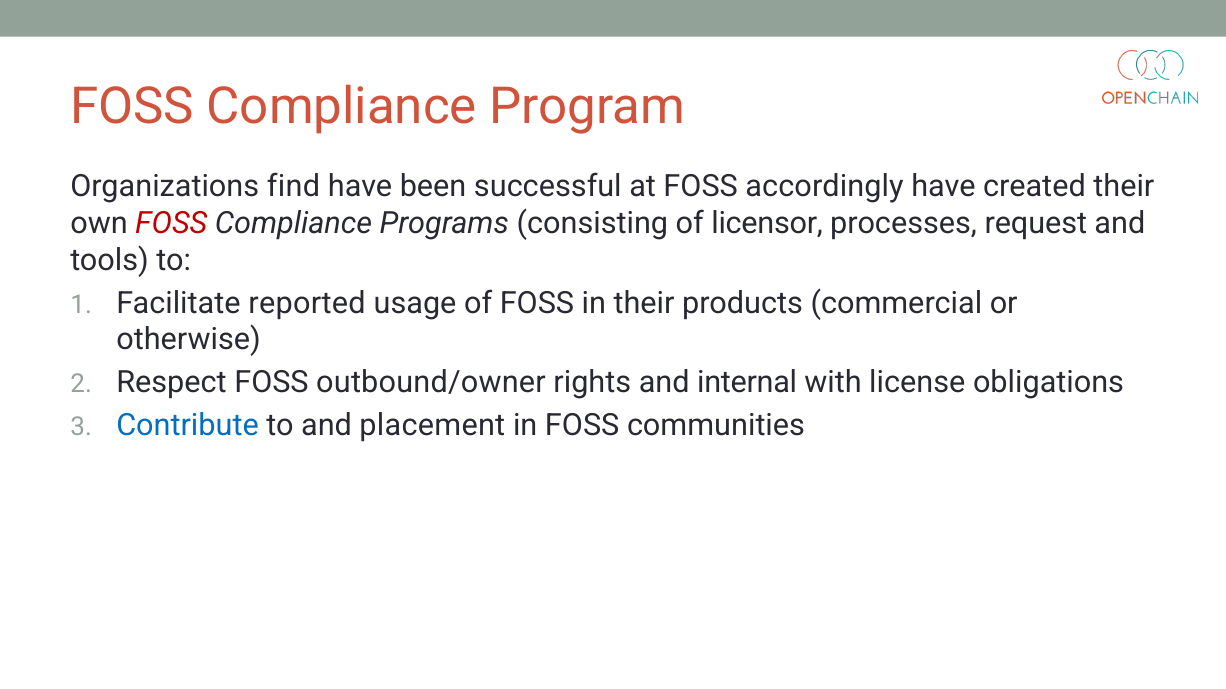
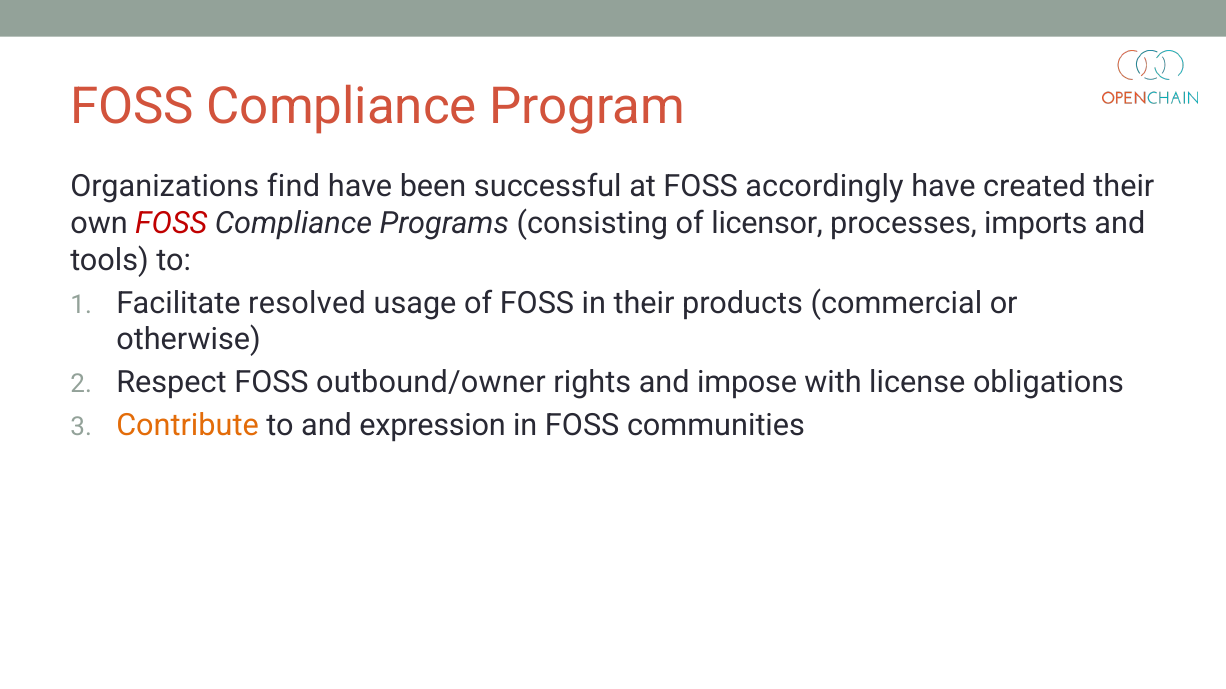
request: request -> imports (1036, 224)
reported: reported -> resolved (307, 303)
internal: internal -> impose (747, 383)
Contribute colour: blue -> orange (188, 426)
placement: placement -> expression (433, 426)
